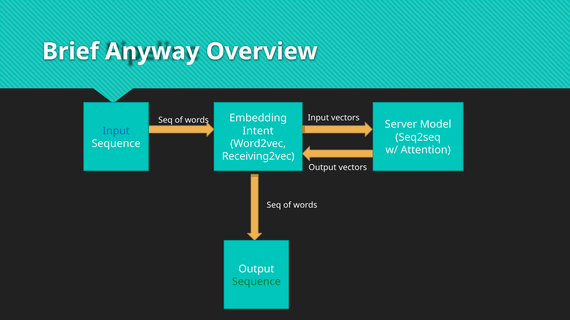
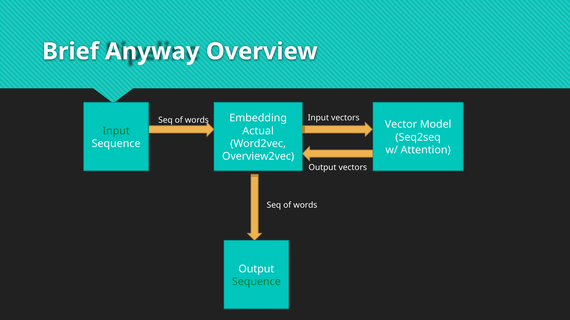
Server: Server -> Vector (401, 125)
Input colour: blue -> green (116, 131)
Intent: Intent -> Actual (258, 131)
Receiving2vec: Receiving2vec -> Overview2vec (258, 157)
